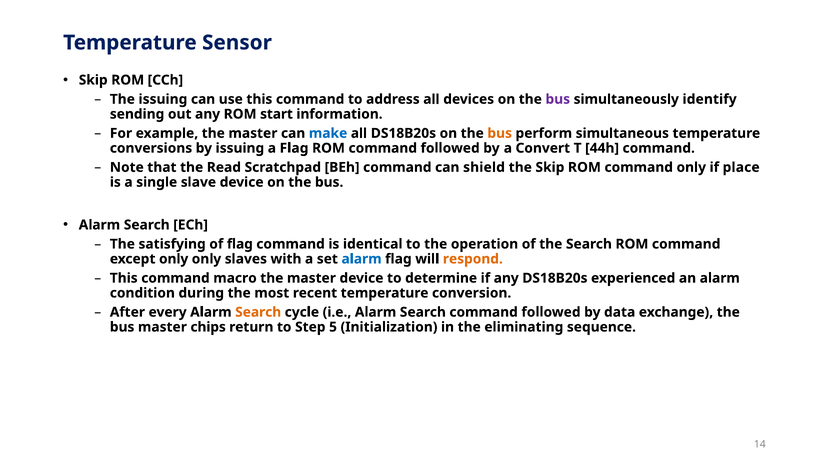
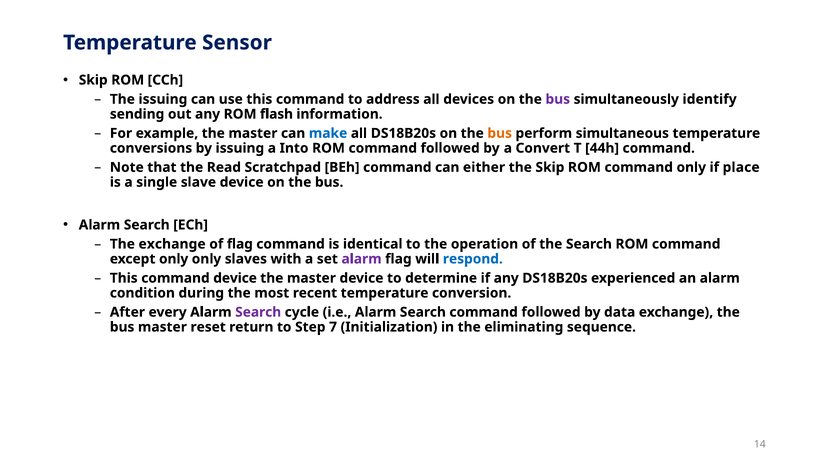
start: start -> flash (276, 114)
a Flag: Flag -> Into (294, 148)
shield: shield -> either (484, 167)
The satisfying: satisfying -> exchange (172, 244)
alarm colour: blue -> purple (362, 259)
respond colour: orange -> blue (473, 259)
command macro: macro -> device (235, 278)
Search colour: orange -> purple (258, 312)
chips: chips -> reset (208, 327)
5: 5 -> 7 (333, 327)
